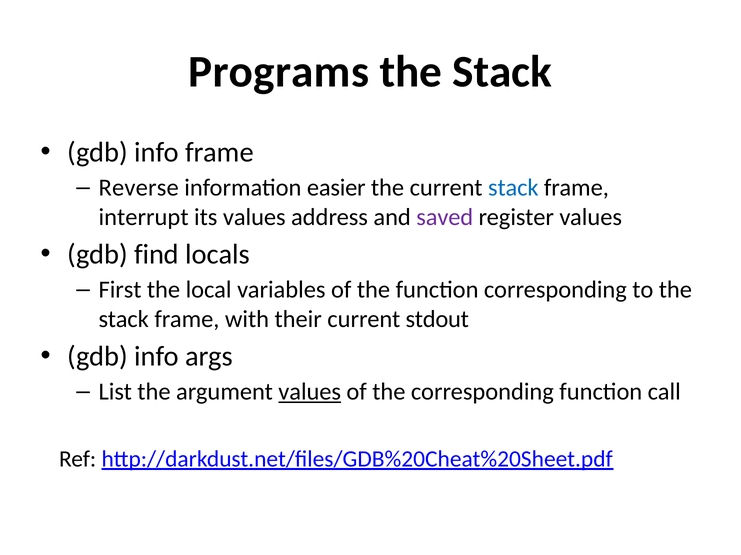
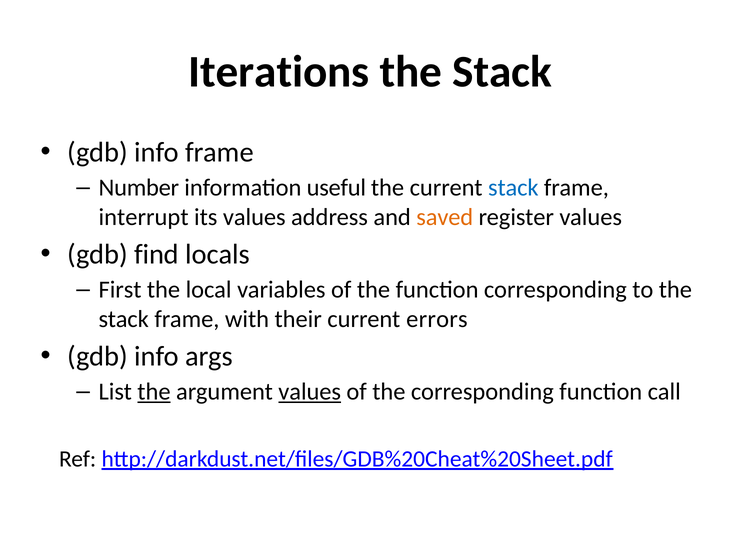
Programs: Programs -> Iterations (279, 72)
Reverse: Reverse -> Number (139, 188)
easier: easier -> useful (336, 188)
saved colour: purple -> orange (445, 217)
stdout: stdout -> errors (437, 320)
the underline: none -> present (154, 392)
